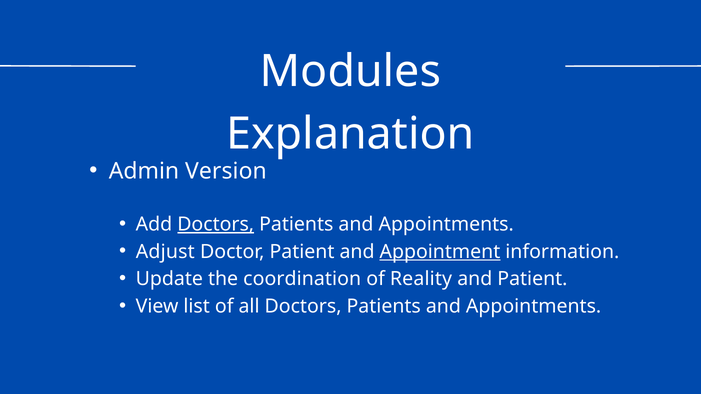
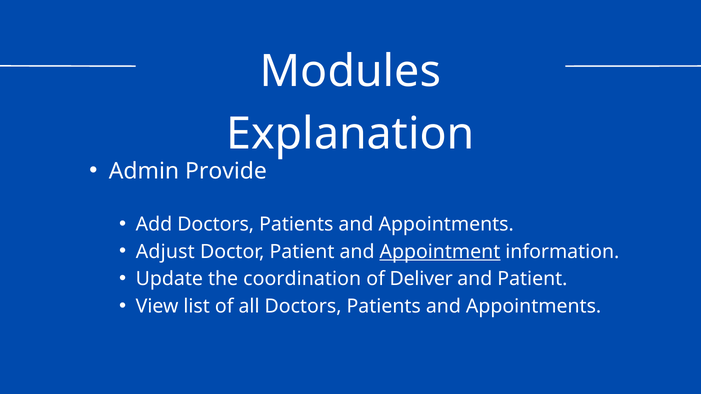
Version: Version -> Provide (226, 171)
Doctors underline: present -> none (216, 224)
Reality: Reality -> Deliver (421, 279)
